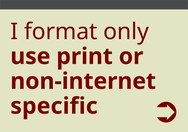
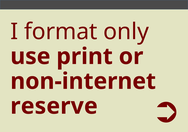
specific: specific -> reserve (54, 106)
